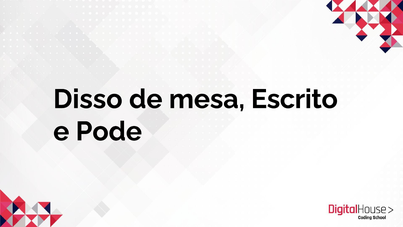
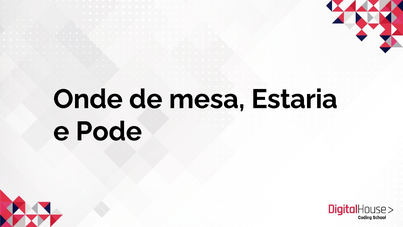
Disso: Disso -> Onde (88, 99)
Escrito: Escrito -> Estaria (294, 99)
